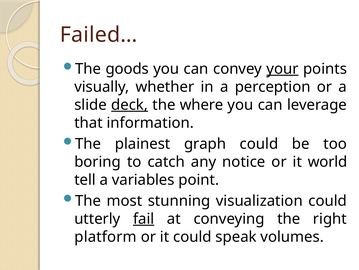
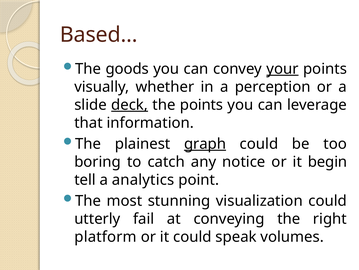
Failed…: Failed… -> Based… (99, 35)
the where: where -> points (202, 105)
graph underline: none -> present (205, 143)
world: world -> begin (328, 161)
variables: variables -> analytics (143, 179)
fail underline: present -> none (144, 218)
